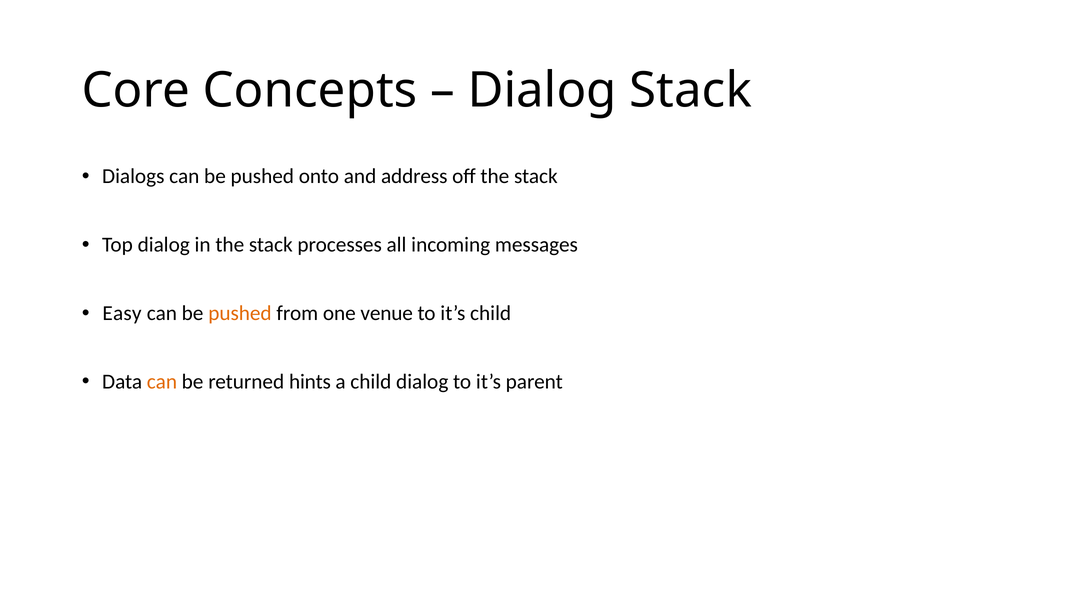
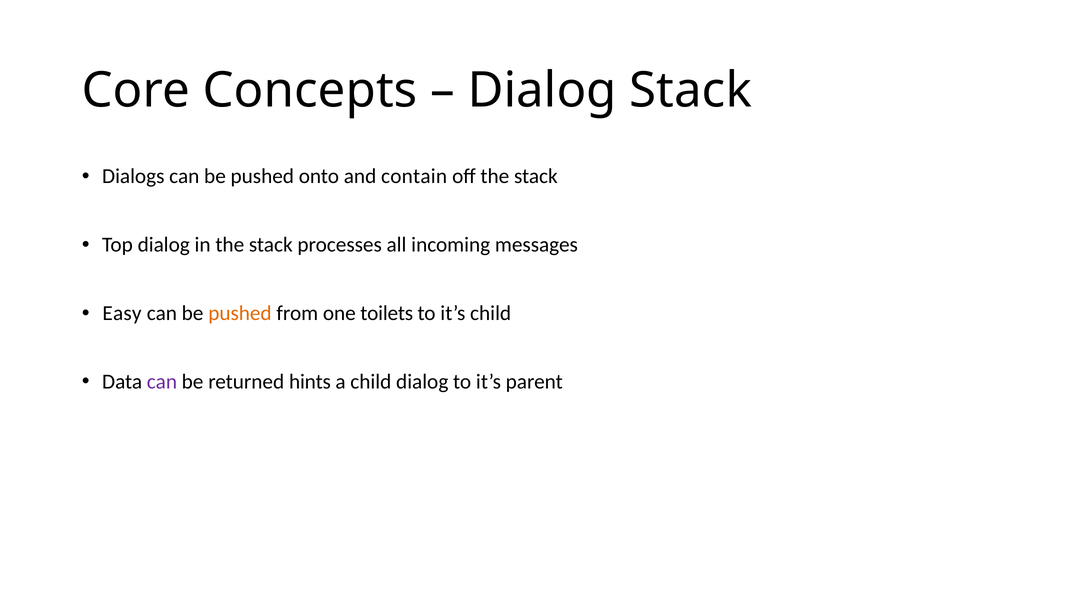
address: address -> contain (414, 176)
venue: venue -> toilets (387, 313)
can colour: orange -> purple (162, 381)
